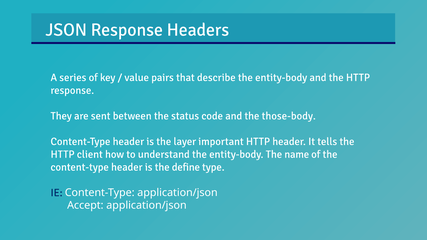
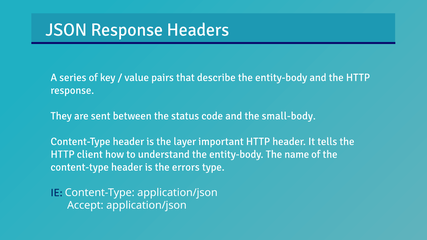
those-body: those-body -> small-body (289, 116)
define: define -> errors (186, 167)
